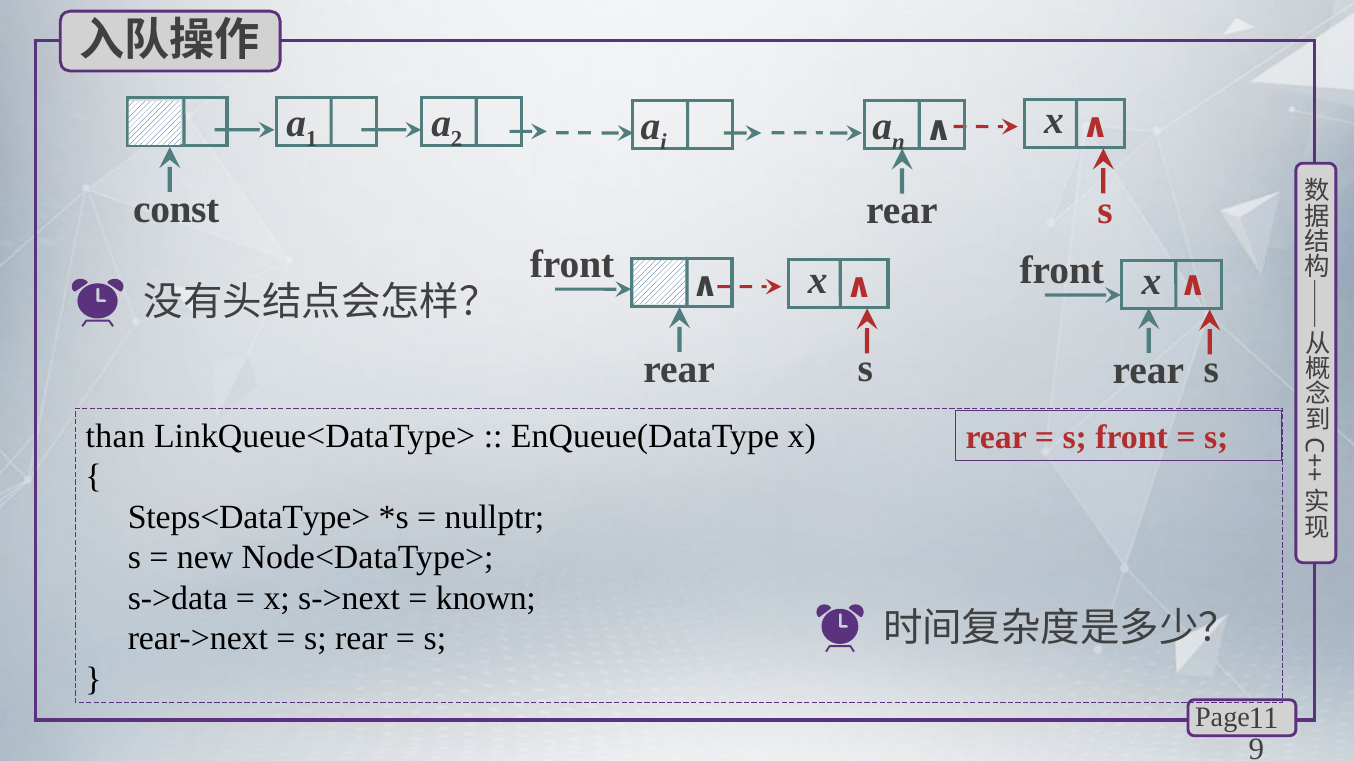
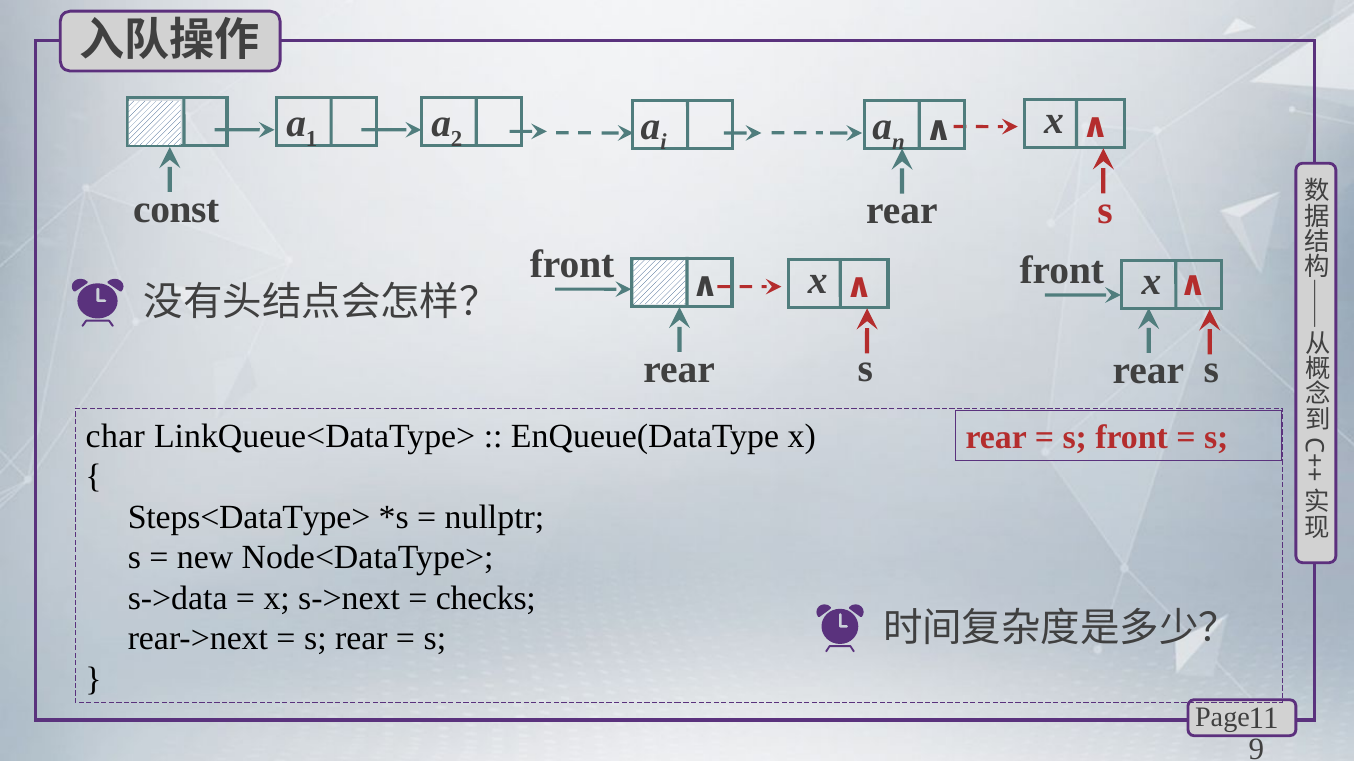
than: than -> char (115, 436)
known: known -> checks (486, 599)
